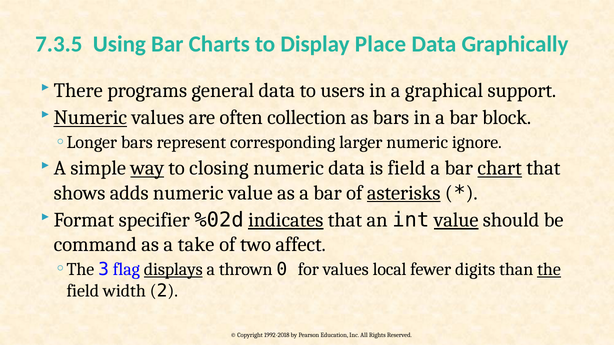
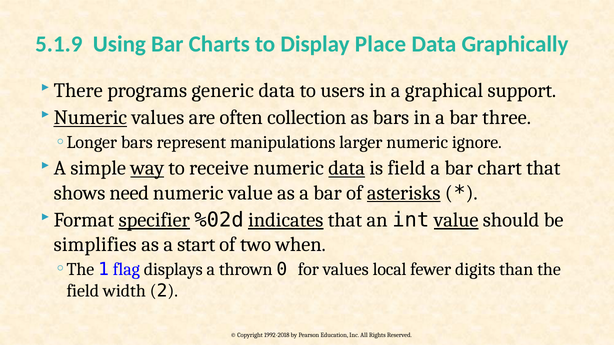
7.3.5: 7.3.5 -> 5.1.9 (59, 44)
general: general -> generic (223, 91)
block: block -> three (507, 118)
corresponding: corresponding -> manipulations (283, 143)
closing: closing -> receive (219, 168)
data underline: none -> present (347, 168)
chart underline: present -> none (500, 168)
adds: adds -> need (129, 193)
specifier underline: none -> present (154, 220)
command: command -> simplifies (95, 245)
take: take -> start (196, 245)
affect: affect -> when (301, 245)
3: 3 -> 1 (104, 270)
displays underline: present -> none (173, 270)
the underline: present -> none (549, 270)
